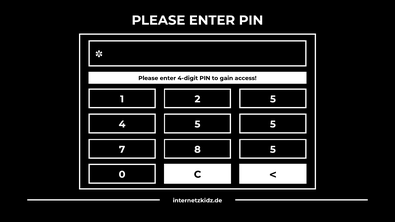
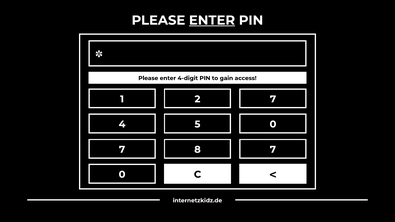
ENTER underline: none -> present (212, 20)
2 5: 5 -> 7 (273, 99)
5 5: 5 -> 0 (273, 124)
8 5: 5 -> 7 (273, 150)
